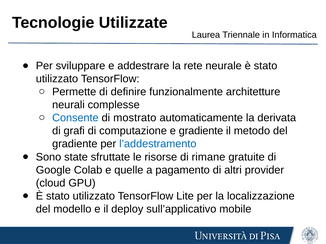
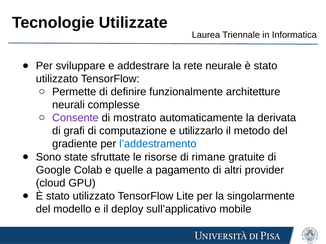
Consente colour: blue -> purple (75, 118)
e gradiente: gradiente -> utilizzarlo (201, 131)
localizzazione: localizzazione -> singolarmente (261, 196)
